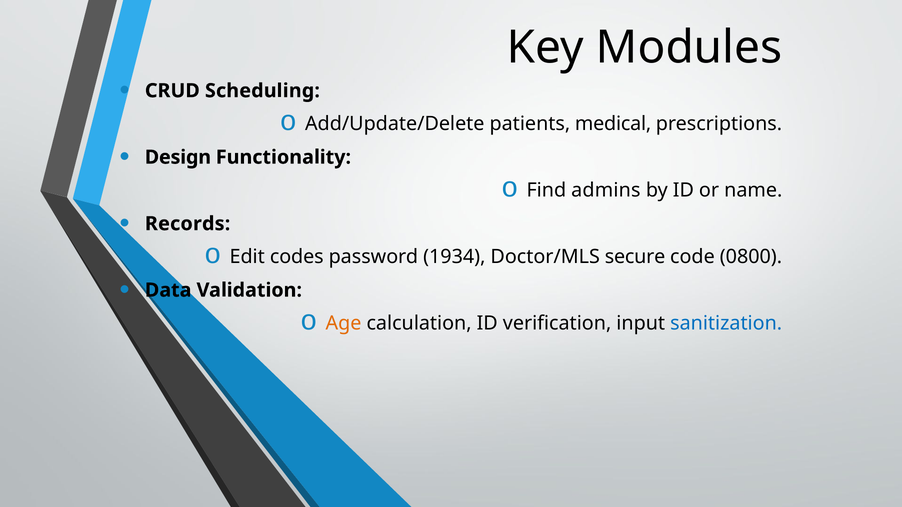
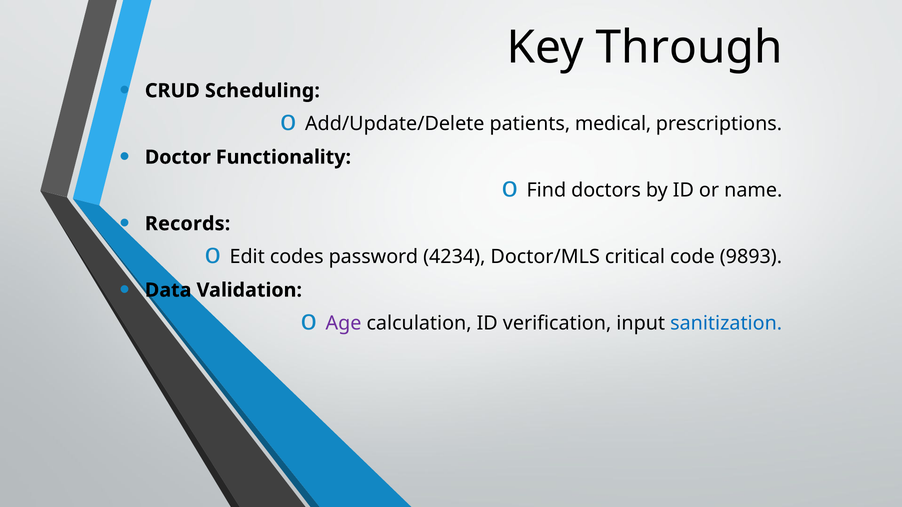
Modules: Modules -> Through (689, 47)
Design: Design -> Doctor (178, 157)
admins: admins -> doctors (606, 191)
1934: 1934 -> 4234 (454, 257)
secure: secure -> critical (635, 257)
0800: 0800 -> 9893 (751, 257)
Age colour: orange -> purple (344, 324)
